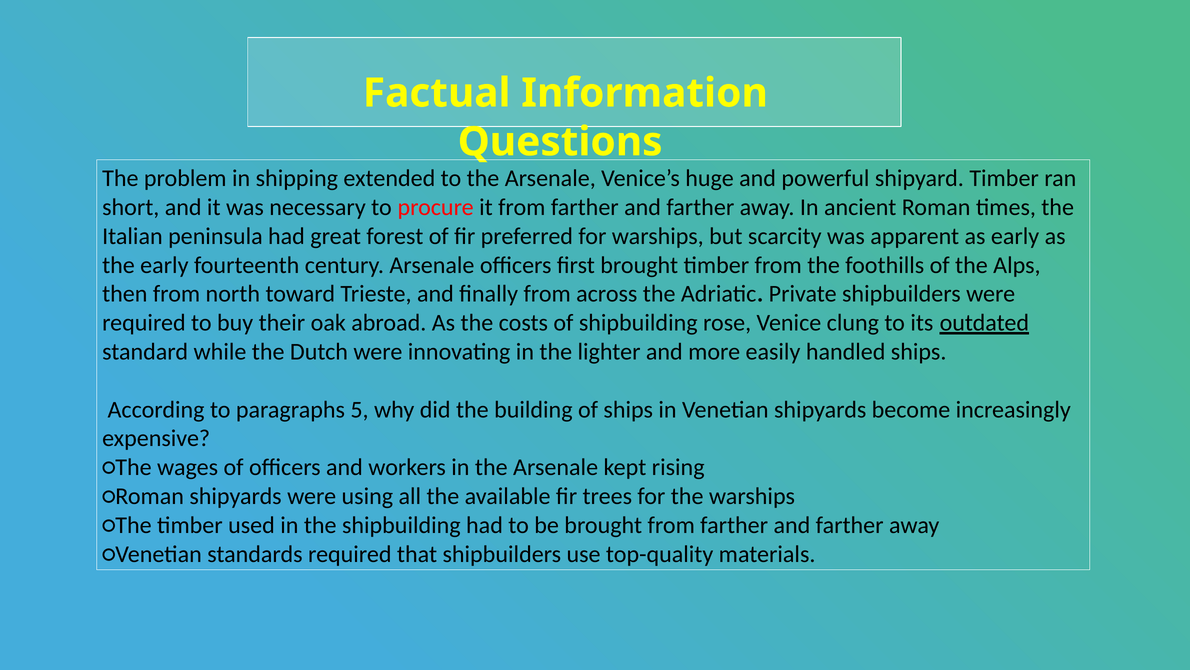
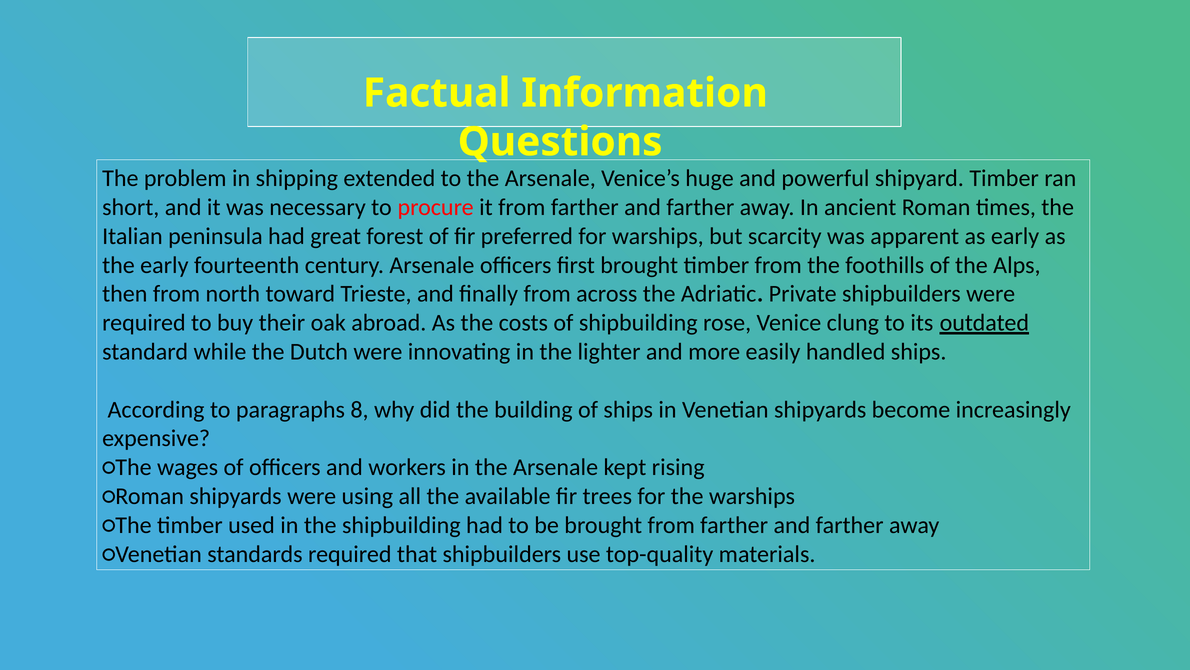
5: 5 -> 8 (359, 409)
